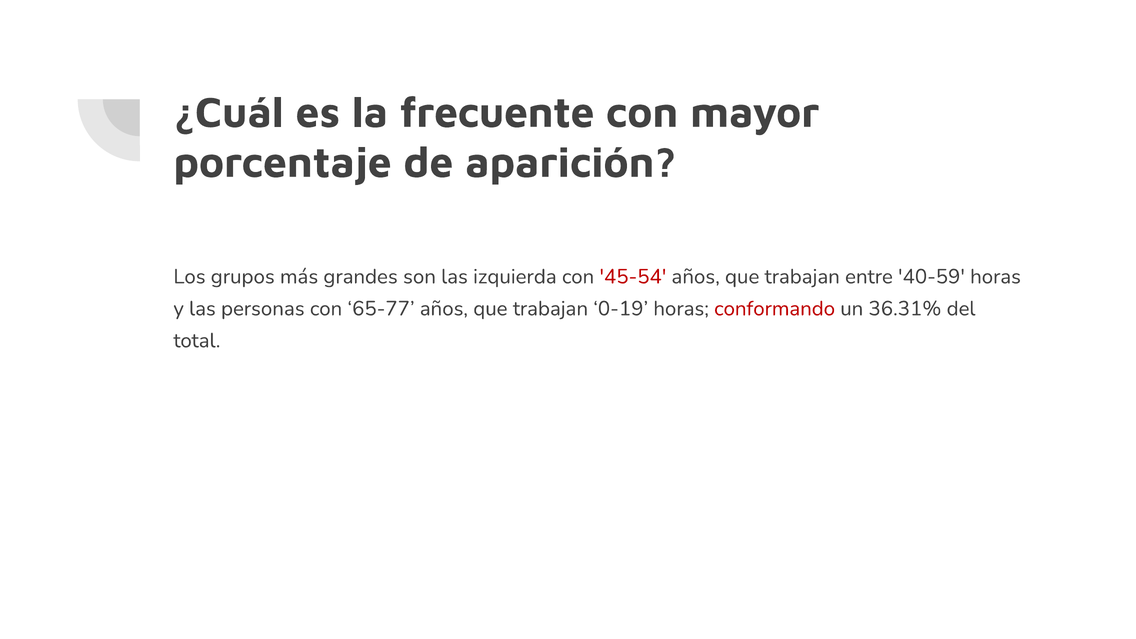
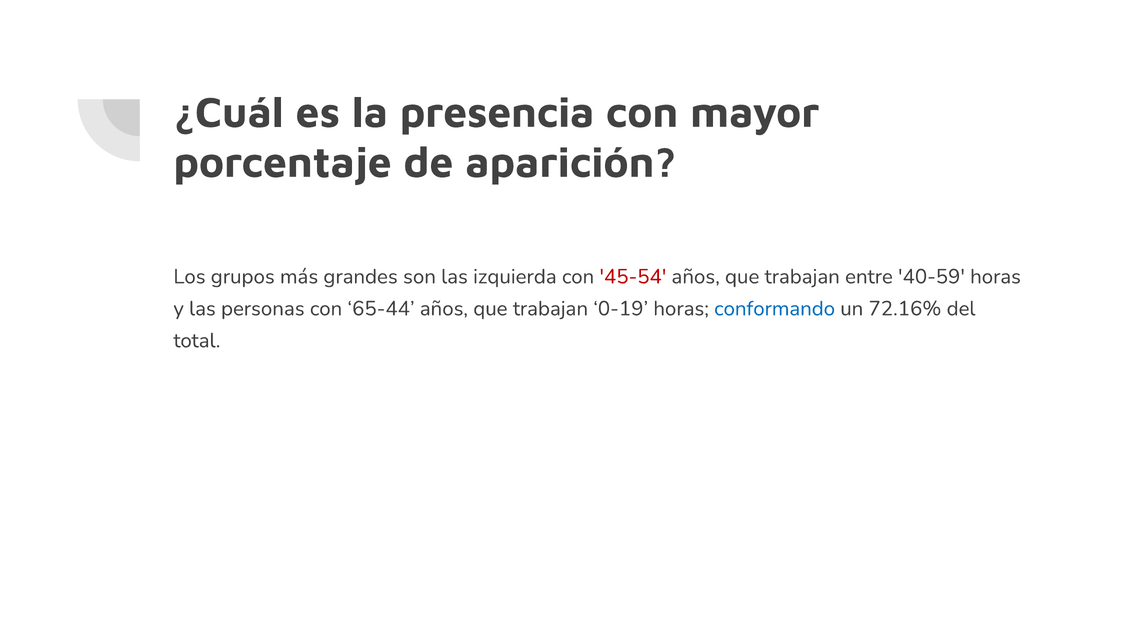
frecuente: frecuente -> presencia (497, 113)
65-77: 65-77 -> 65-44 (381, 309)
conformando colour: red -> blue (775, 309)
36.31%: 36.31% -> 72.16% (905, 309)
